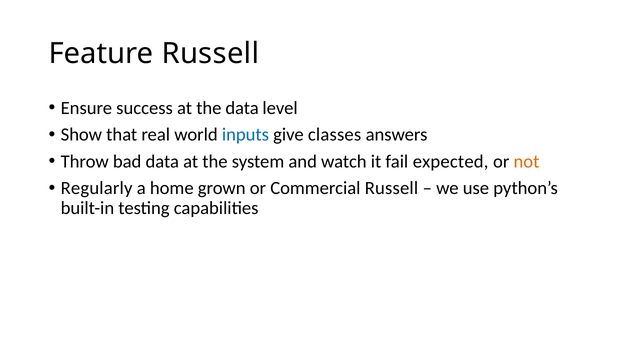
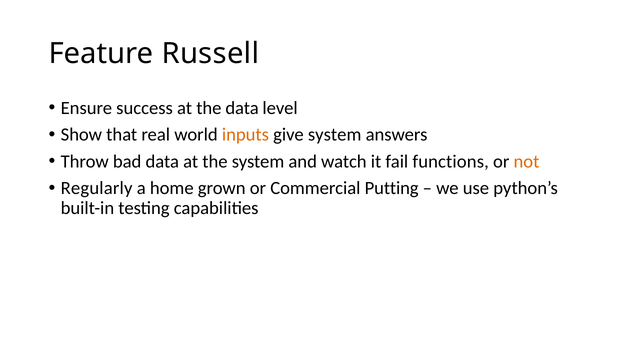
inputs colour: blue -> orange (245, 135)
give classes: classes -> system (335, 135)
expected: expected -> functions (451, 162)
Commercial Russell: Russell -> Putting (392, 188)
